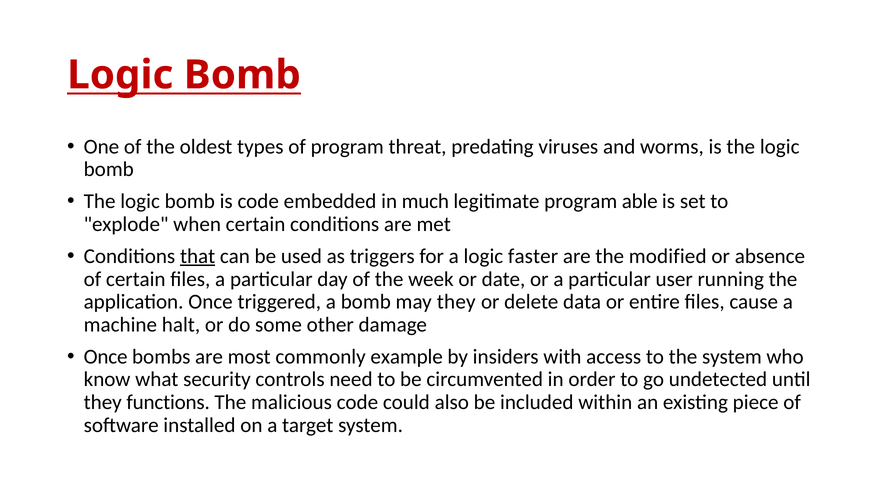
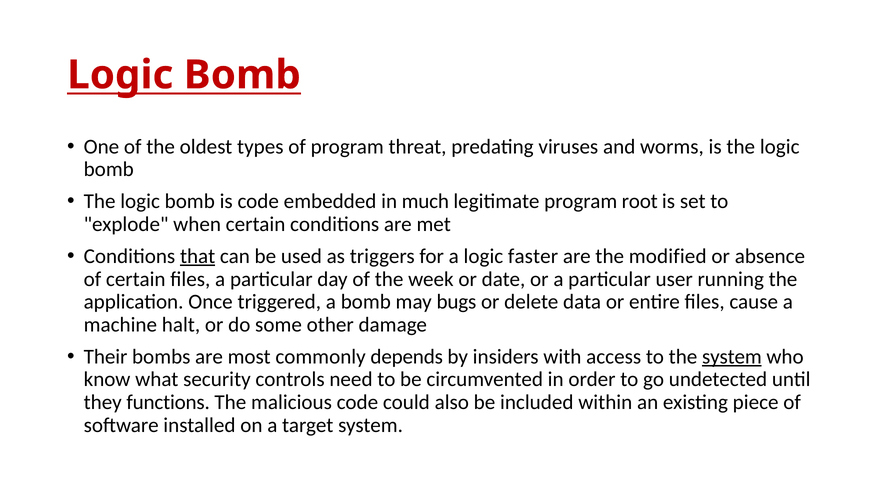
able: able -> root (640, 201)
may they: they -> bugs (456, 302)
Once: Once -> Their (106, 356)
example: example -> depends (407, 356)
system underline: none -> present (732, 356)
